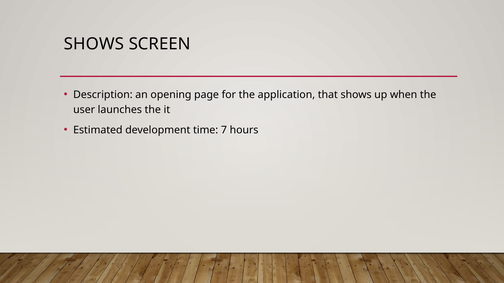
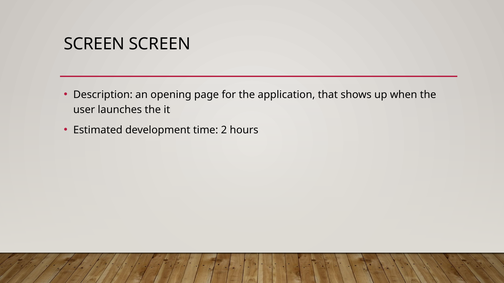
SHOWS: SHOWS -> SCREEN (94, 44)
7: 7 -> 2 (224, 130)
